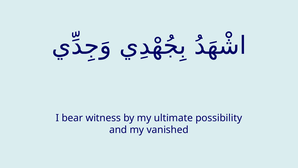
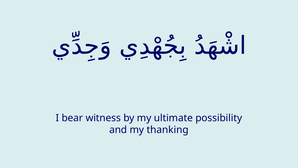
vanished: vanished -> thanking (168, 130)
